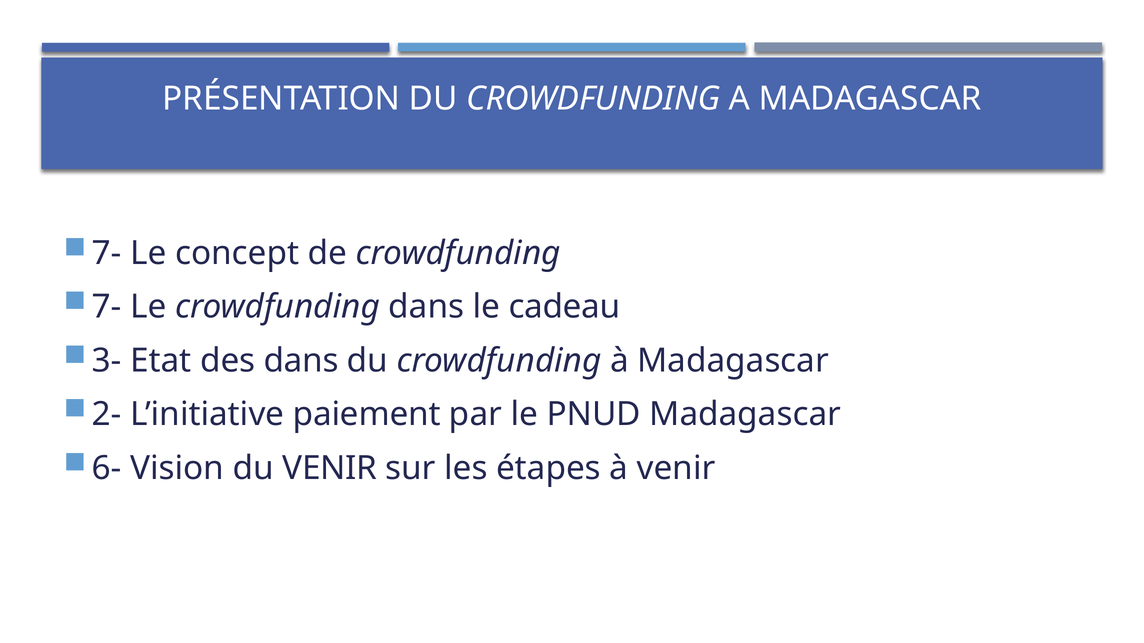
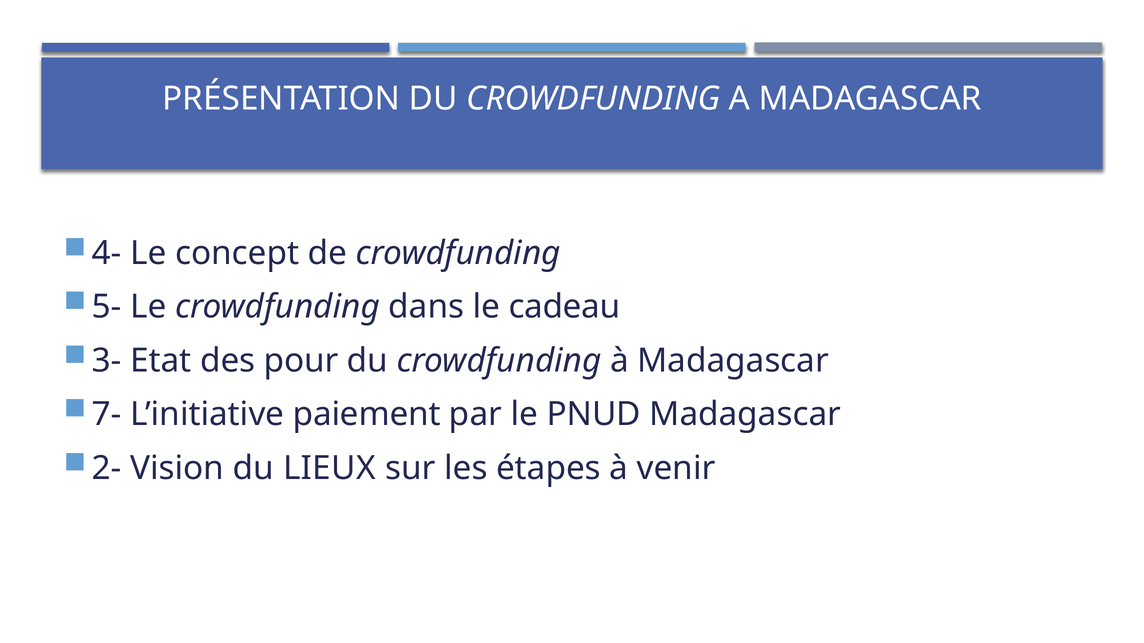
7-: 7- -> 4- (107, 253)
7-: 7- -> 5- (107, 307)
des dans: dans -> pour (301, 361)
2-: 2- -> 7- (107, 415)
6-: 6- -> 2- (107, 468)
du VENIR: VENIR -> LIEUX (329, 468)
